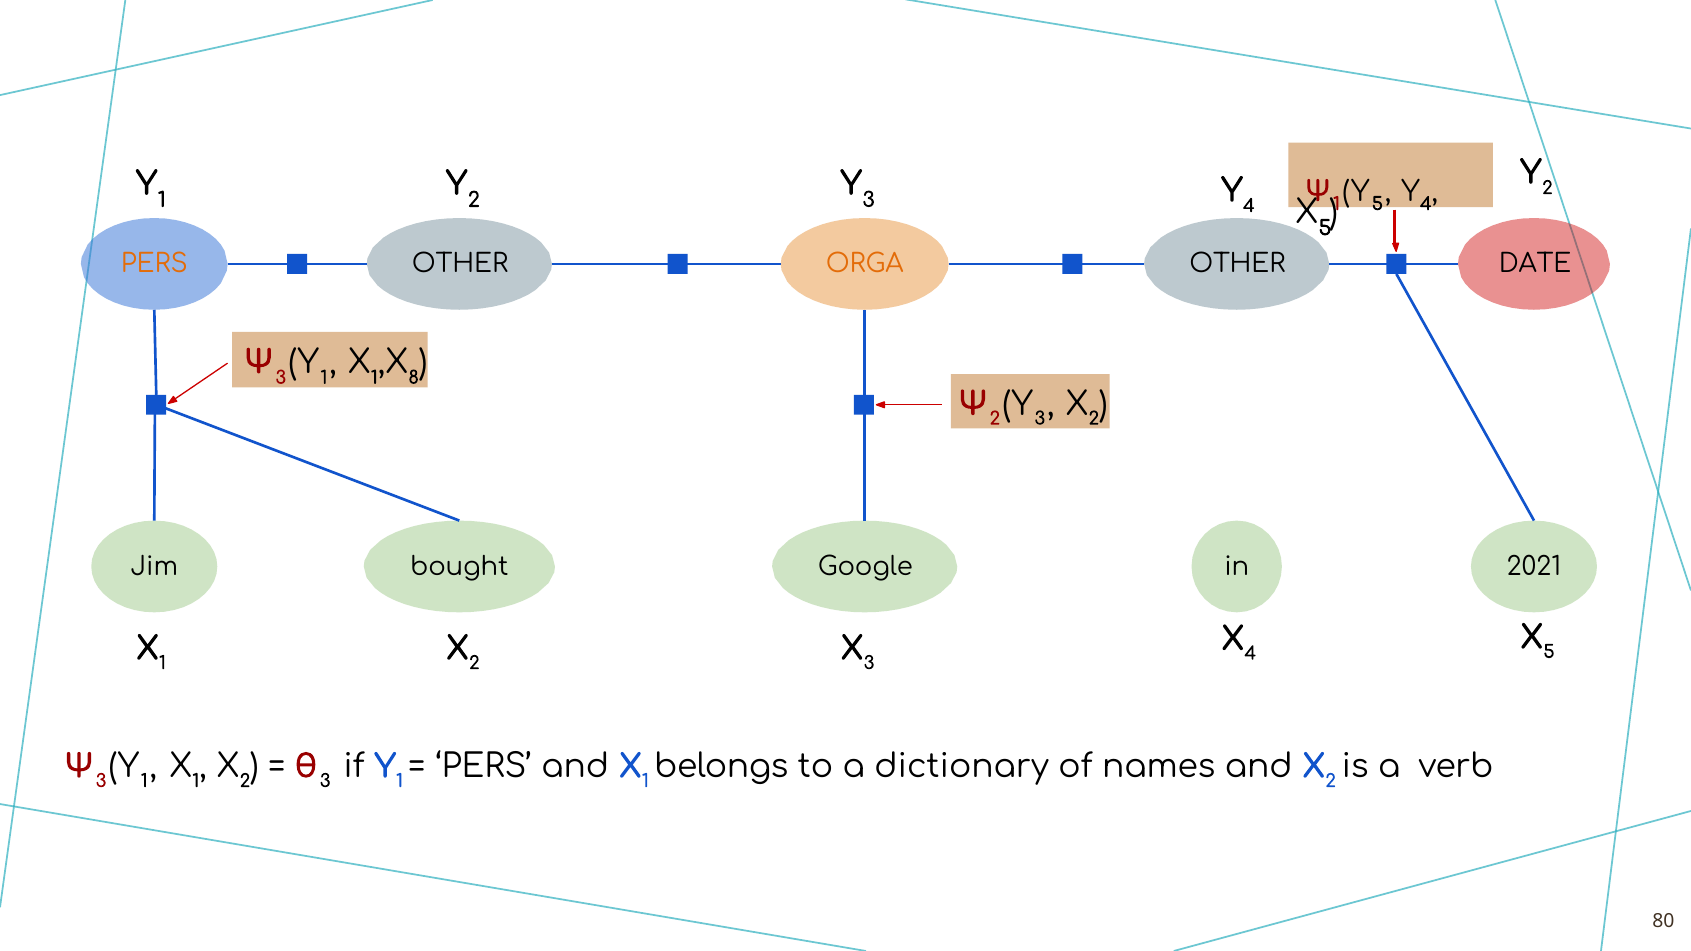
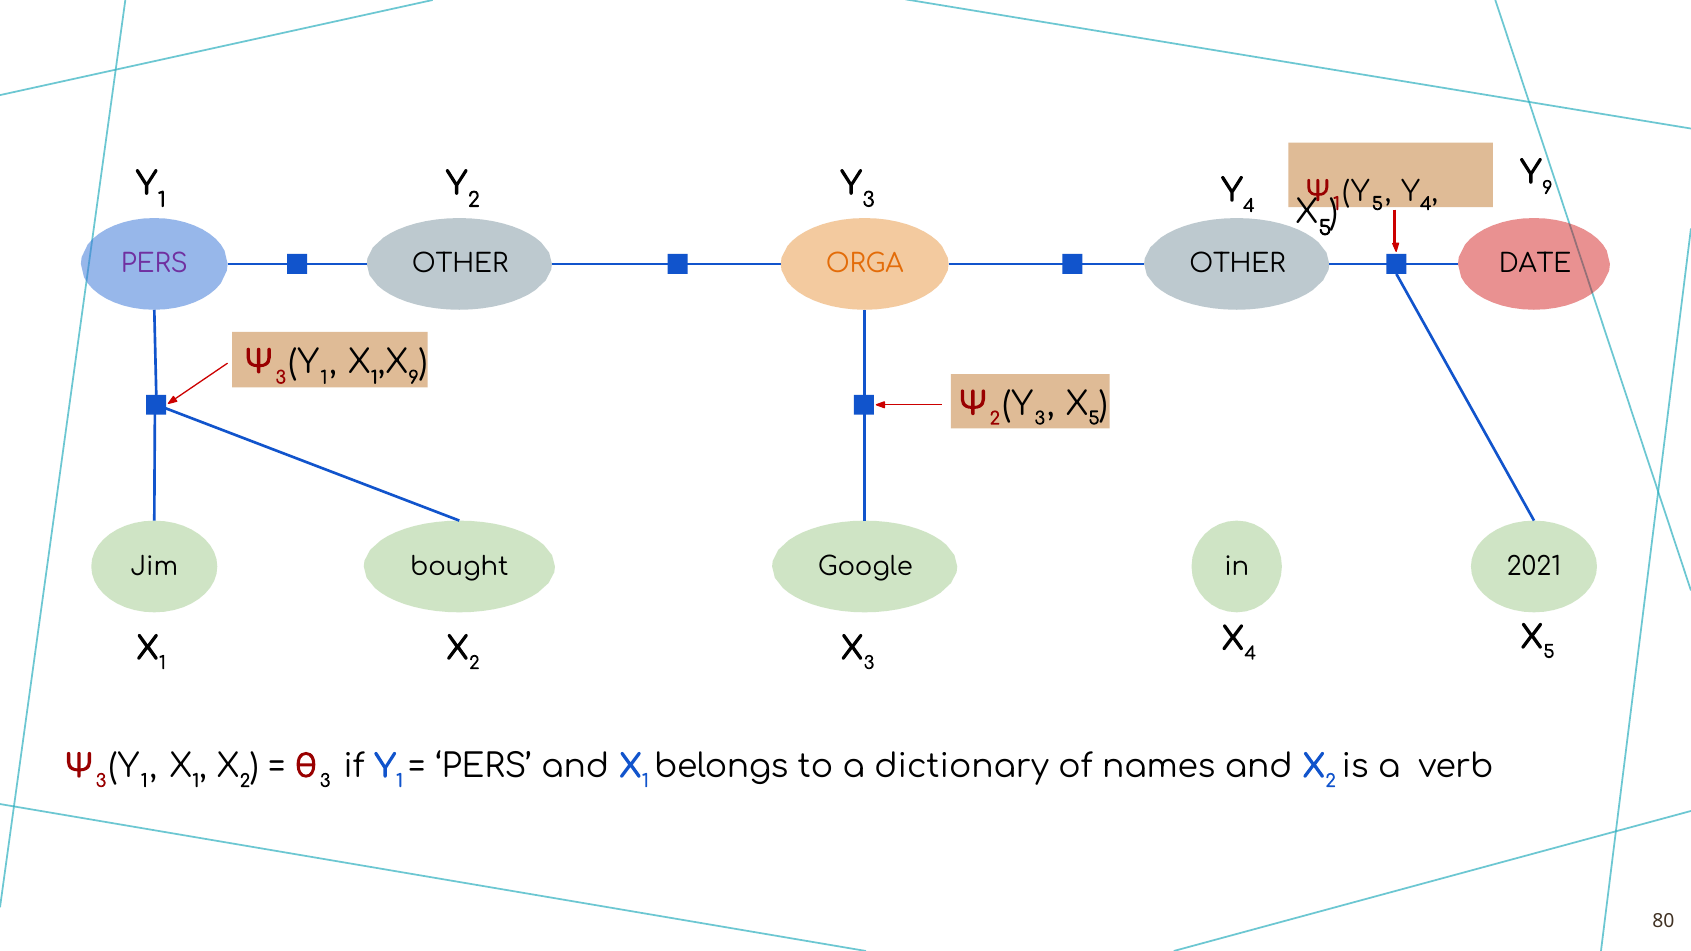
2: 2 -> 9 (1547, 188)
PERS colour: orange -> purple (154, 264)
8: 8 -> 9 (414, 378)
2: 2 -> 5 (1094, 419)
